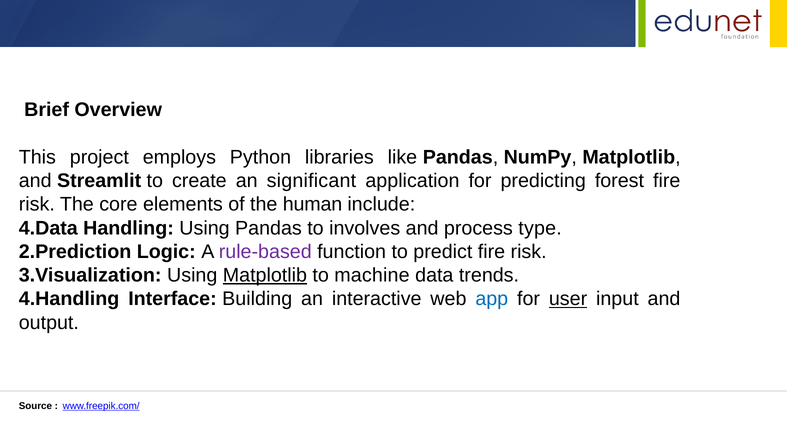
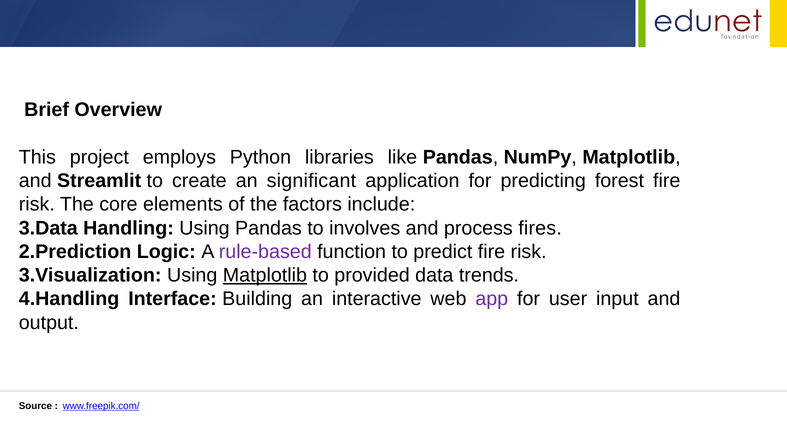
human: human -> factors (312, 204)
4.Data: 4.Data -> 3.Data (48, 228)
type: type -> fires (540, 228)
machine: machine -> provided (372, 275)
app colour: blue -> purple (492, 299)
user underline: present -> none (568, 299)
